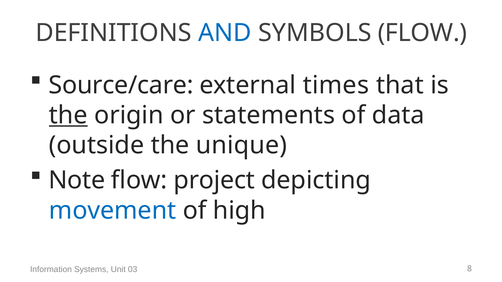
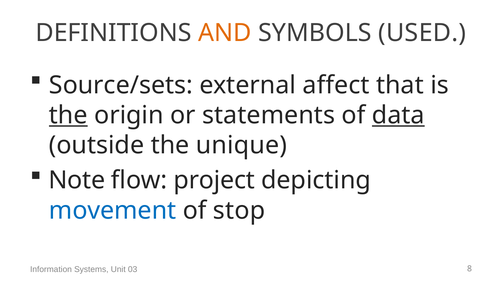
AND colour: blue -> orange (225, 33)
SYMBOLS FLOW: FLOW -> USED (422, 33)
Source/care: Source/care -> Source/sets (121, 85)
times: times -> affect (336, 85)
data underline: none -> present (398, 115)
high: high -> stop (239, 211)
